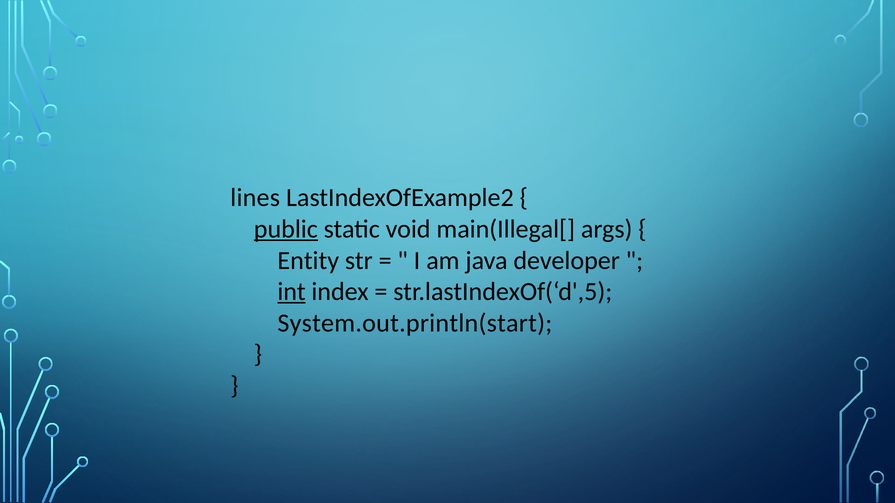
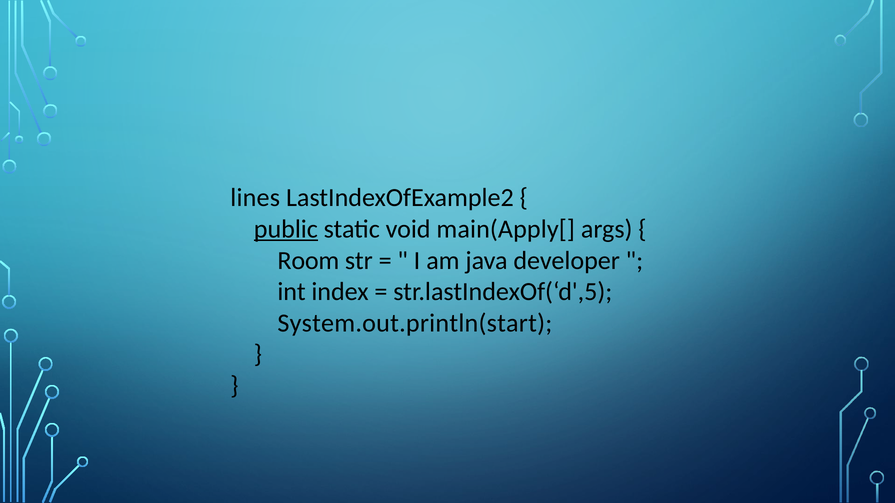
main(Illegal[: main(Illegal[ -> main(Apply[ (506, 229)
Entity: Entity -> Room (308, 261)
int underline: present -> none (292, 292)
